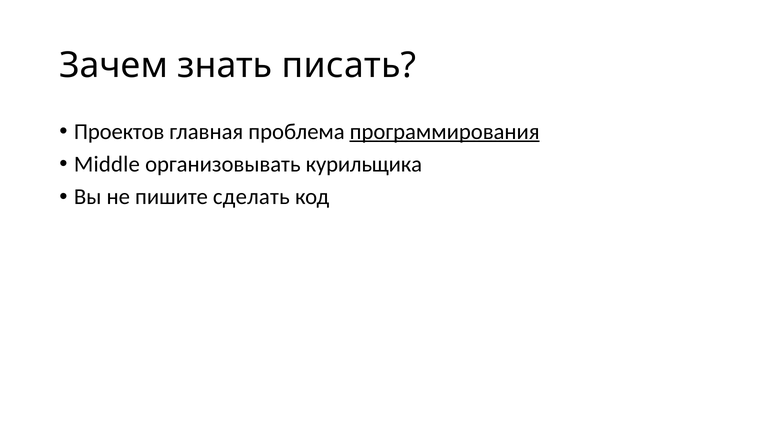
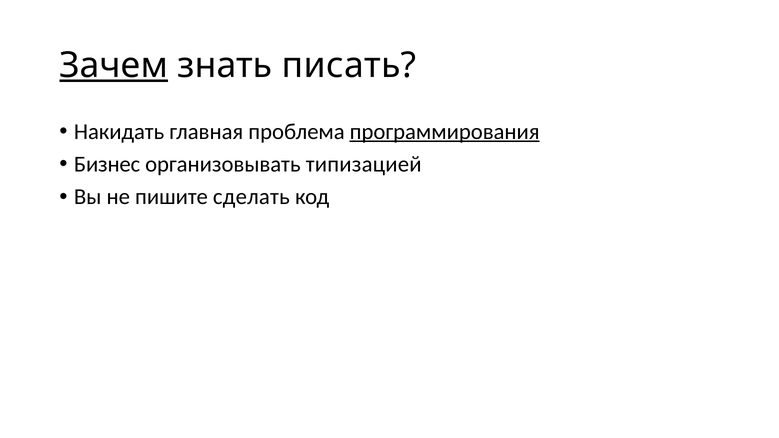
Зачем underline: none -> present (114, 65)
Проектов: Проектов -> Накидать (119, 132)
Middle: Middle -> Бизнес (107, 164)
курильщика: курильщика -> типизацией (364, 164)
